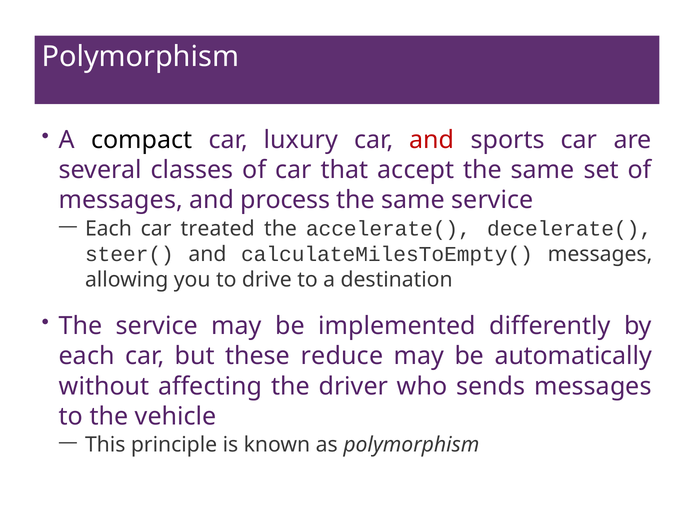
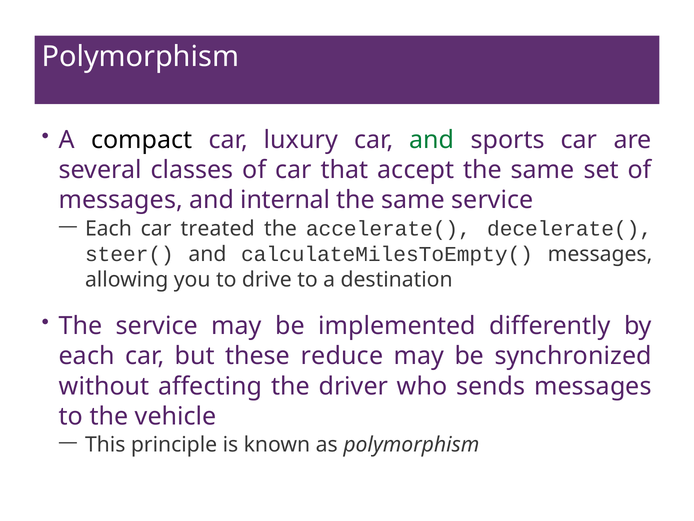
and colour: red -> green (432, 140)
process: process -> internal (285, 200)
automatically: automatically -> synchronized (573, 356)
